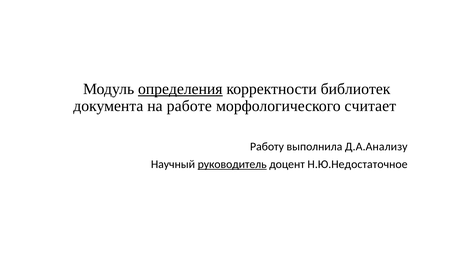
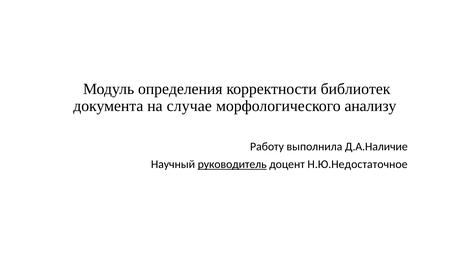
определения underline: present -> none (180, 89)
работе: работе -> случае (189, 106)
считает: считает -> анализу (370, 106)
Д.А.Анализу: Д.А.Анализу -> Д.А.Наличие (376, 147)
